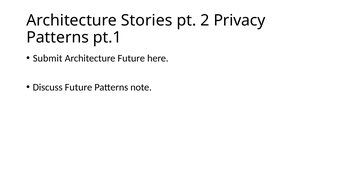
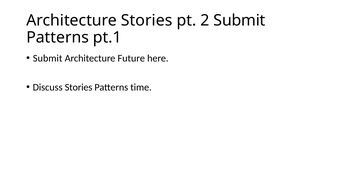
2 Privacy: Privacy -> Submit (239, 20)
Discuss Future: Future -> Stories (79, 87)
note: note -> time (141, 87)
